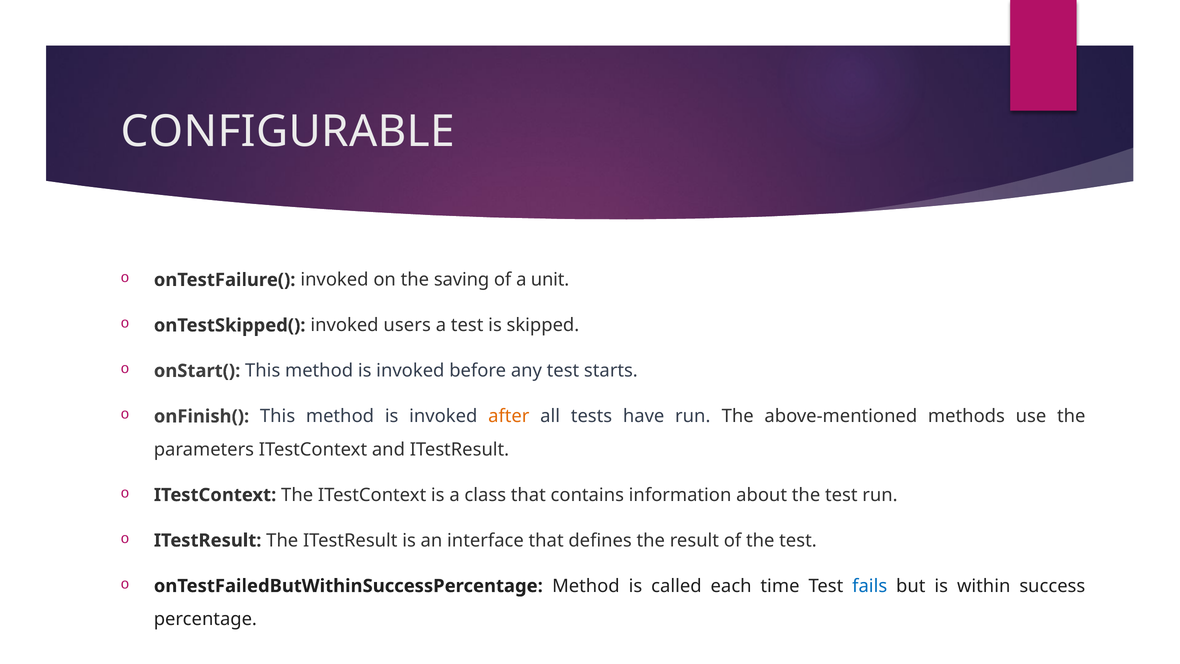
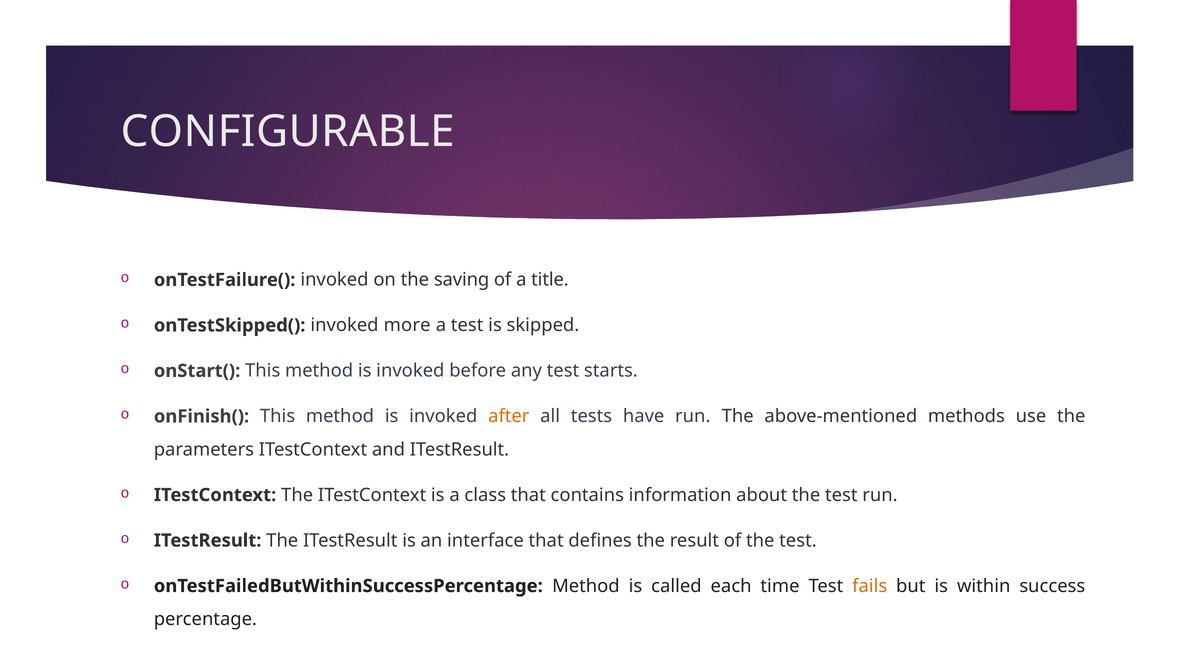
unit: unit -> title (550, 280)
users: users -> more (407, 325)
fails colour: blue -> orange (870, 586)
